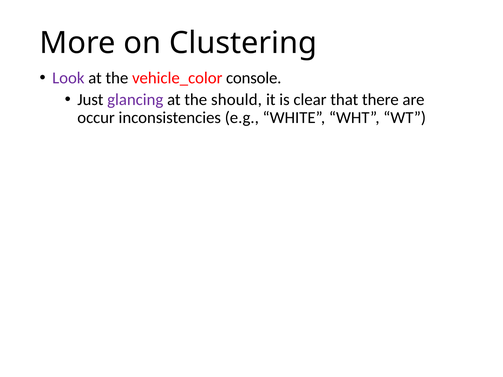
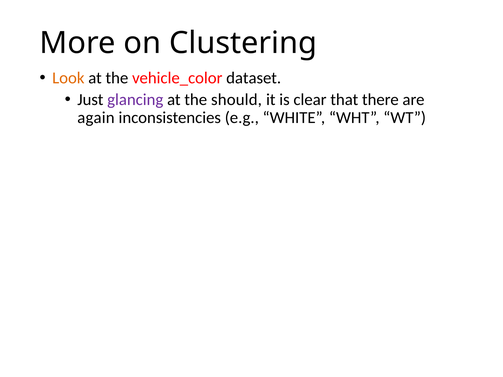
Look colour: purple -> orange (68, 78)
console: console -> dataset (254, 78)
occur: occur -> again (96, 118)
